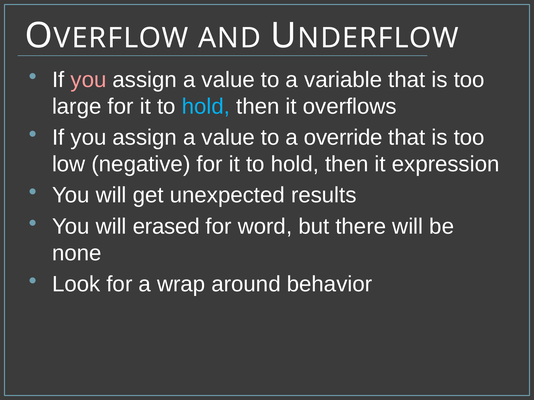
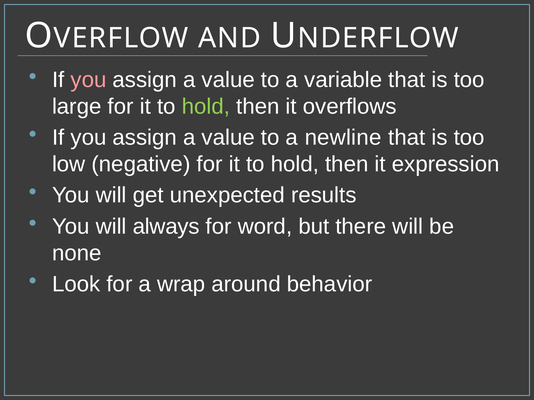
hold colour: light blue -> light green (206, 107)
override: override -> newline (343, 138)
erased: erased -> always (166, 227)
